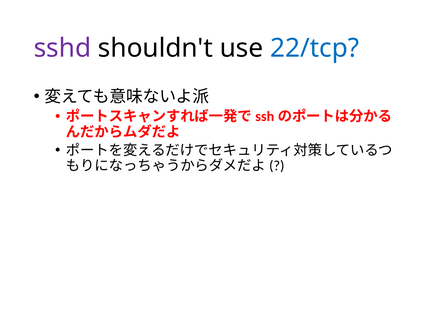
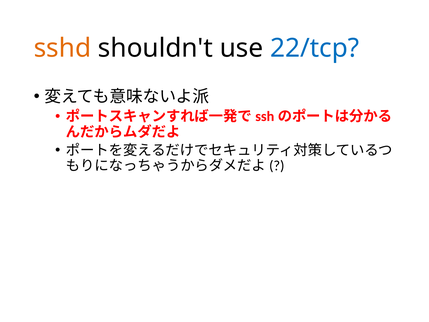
sshd colour: purple -> orange (62, 48)
